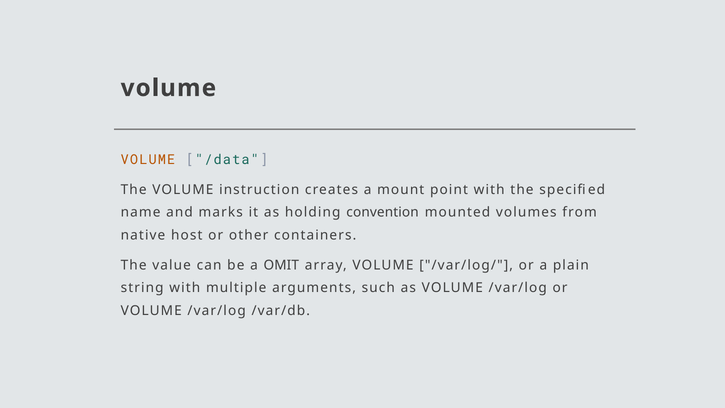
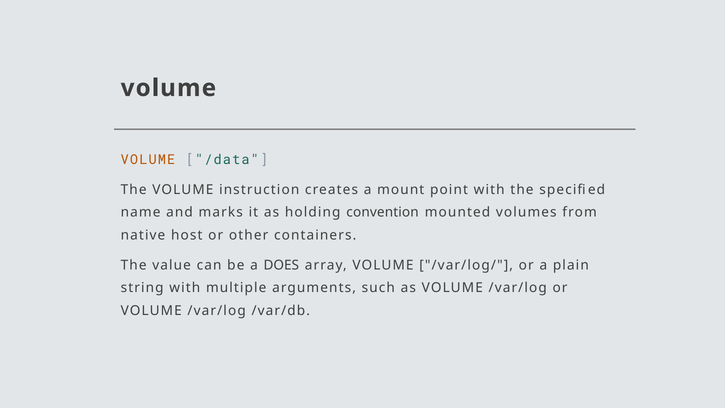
OMIT: OMIT -> DOES (281, 265)
